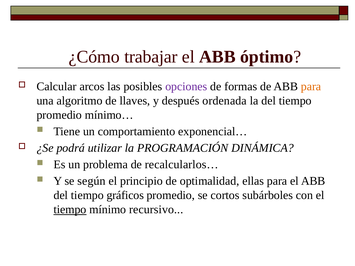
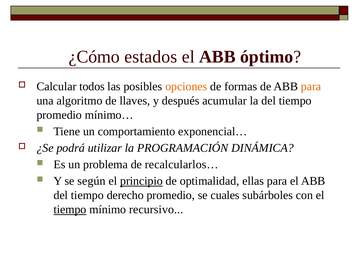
trabajar: trabajar -> estados (151, 57)
arcos: arcos -> todos (92, 87)
opciones colour: purple -> orange (186, 87)
ordenada: ordenada -> acumular (225, 101)
principio underline: none -> present (141, 181)
gráficos: gráficos -> derecho (125, 195)
cortos: cortos -> cuales (225, 195)
